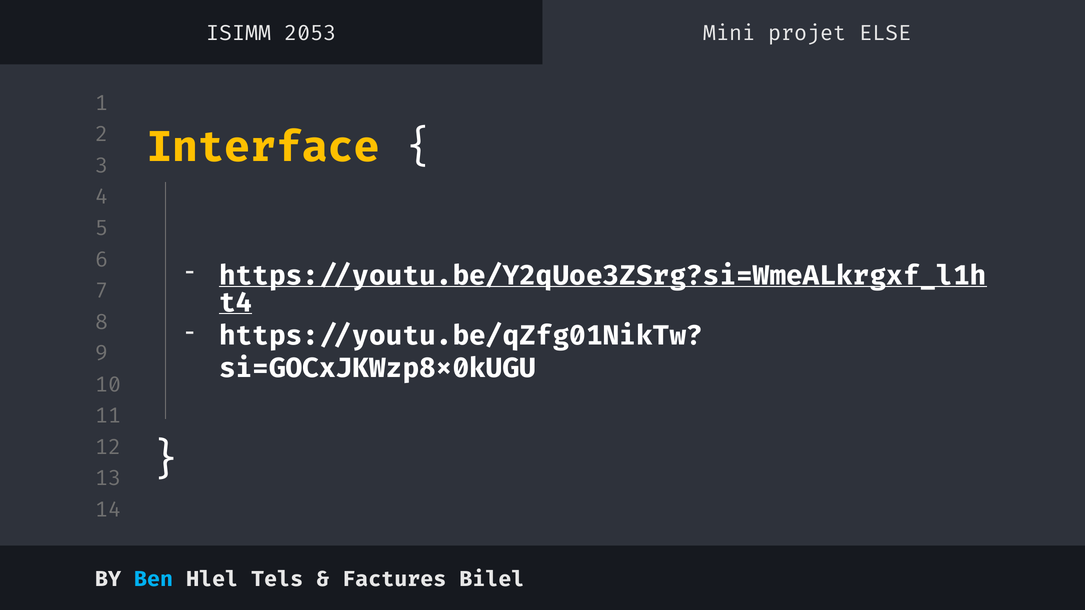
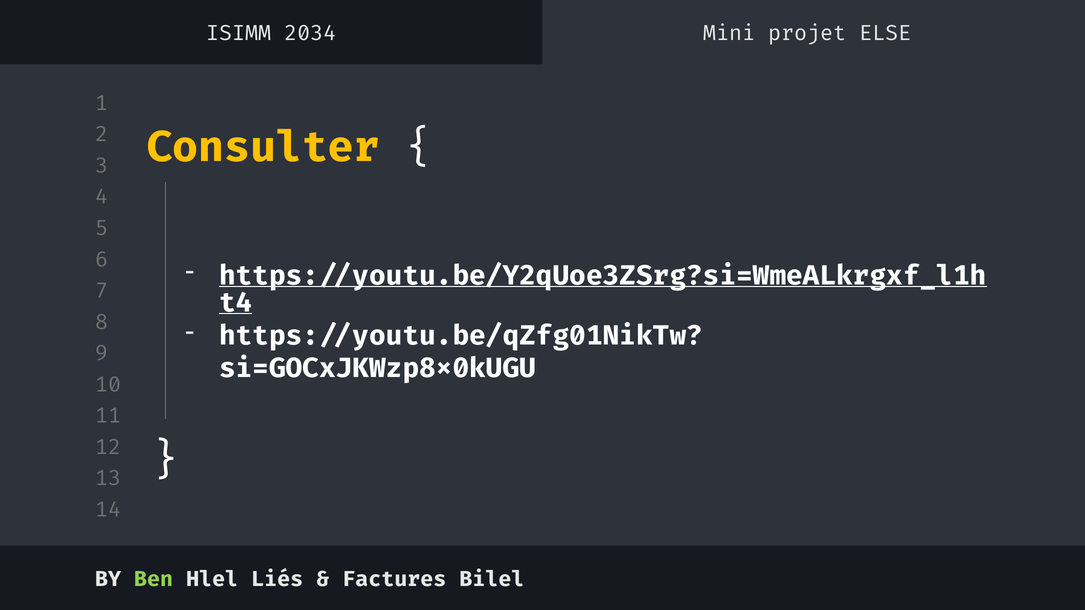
2053: 2053 -> 2034 (310, 34)
Interface: Interface -> Consulter (263, 147)
Ben colour: light blue -> light green (154, 580)
Tels: Tels -> Liés (277, 580)
